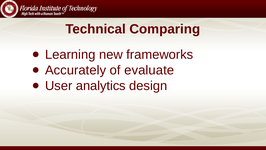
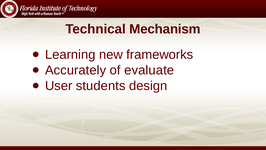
Comparing: Comparing -> Mechanism (165, 29)
analytics: analytics -> students (101, 86)
